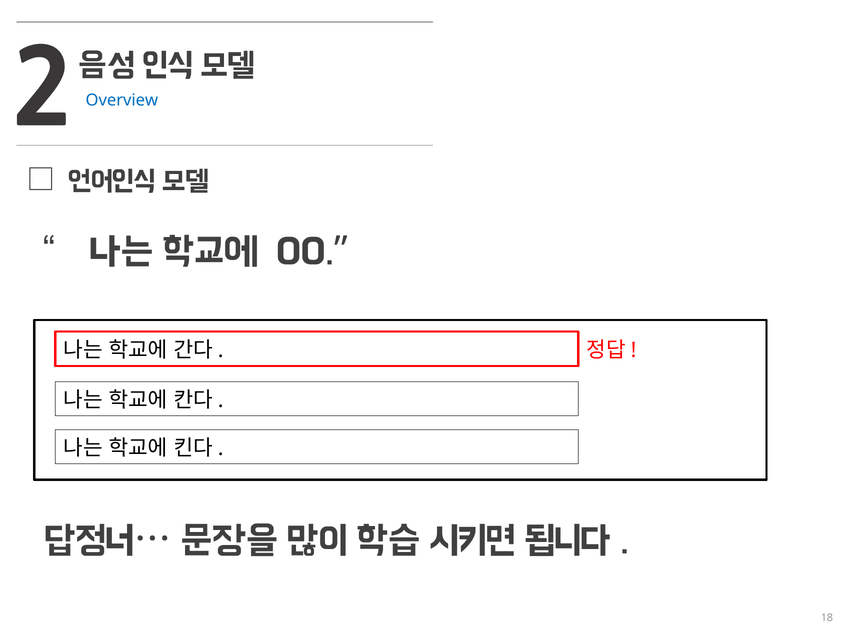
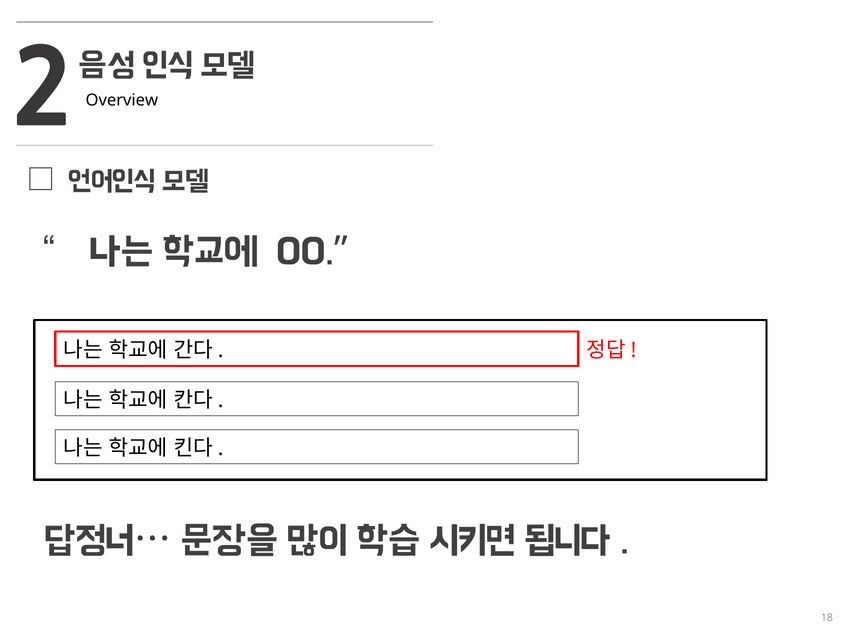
Overview colour: blue -> black (122, 100)
